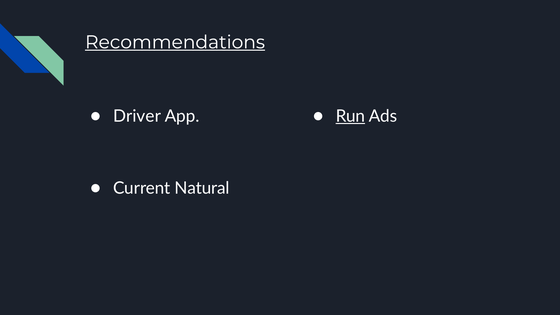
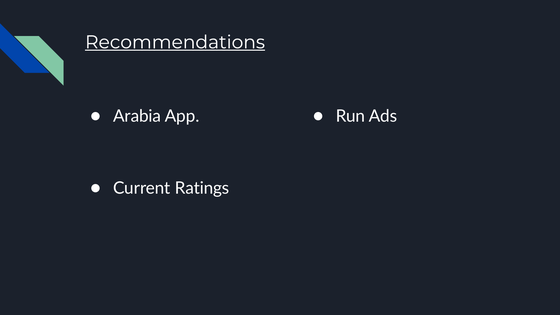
Driver: Driver -> Arabia (137, 116)
Run underline: present -> none (350, 116)
Natural: Natural -> Ratings (202, 188)
